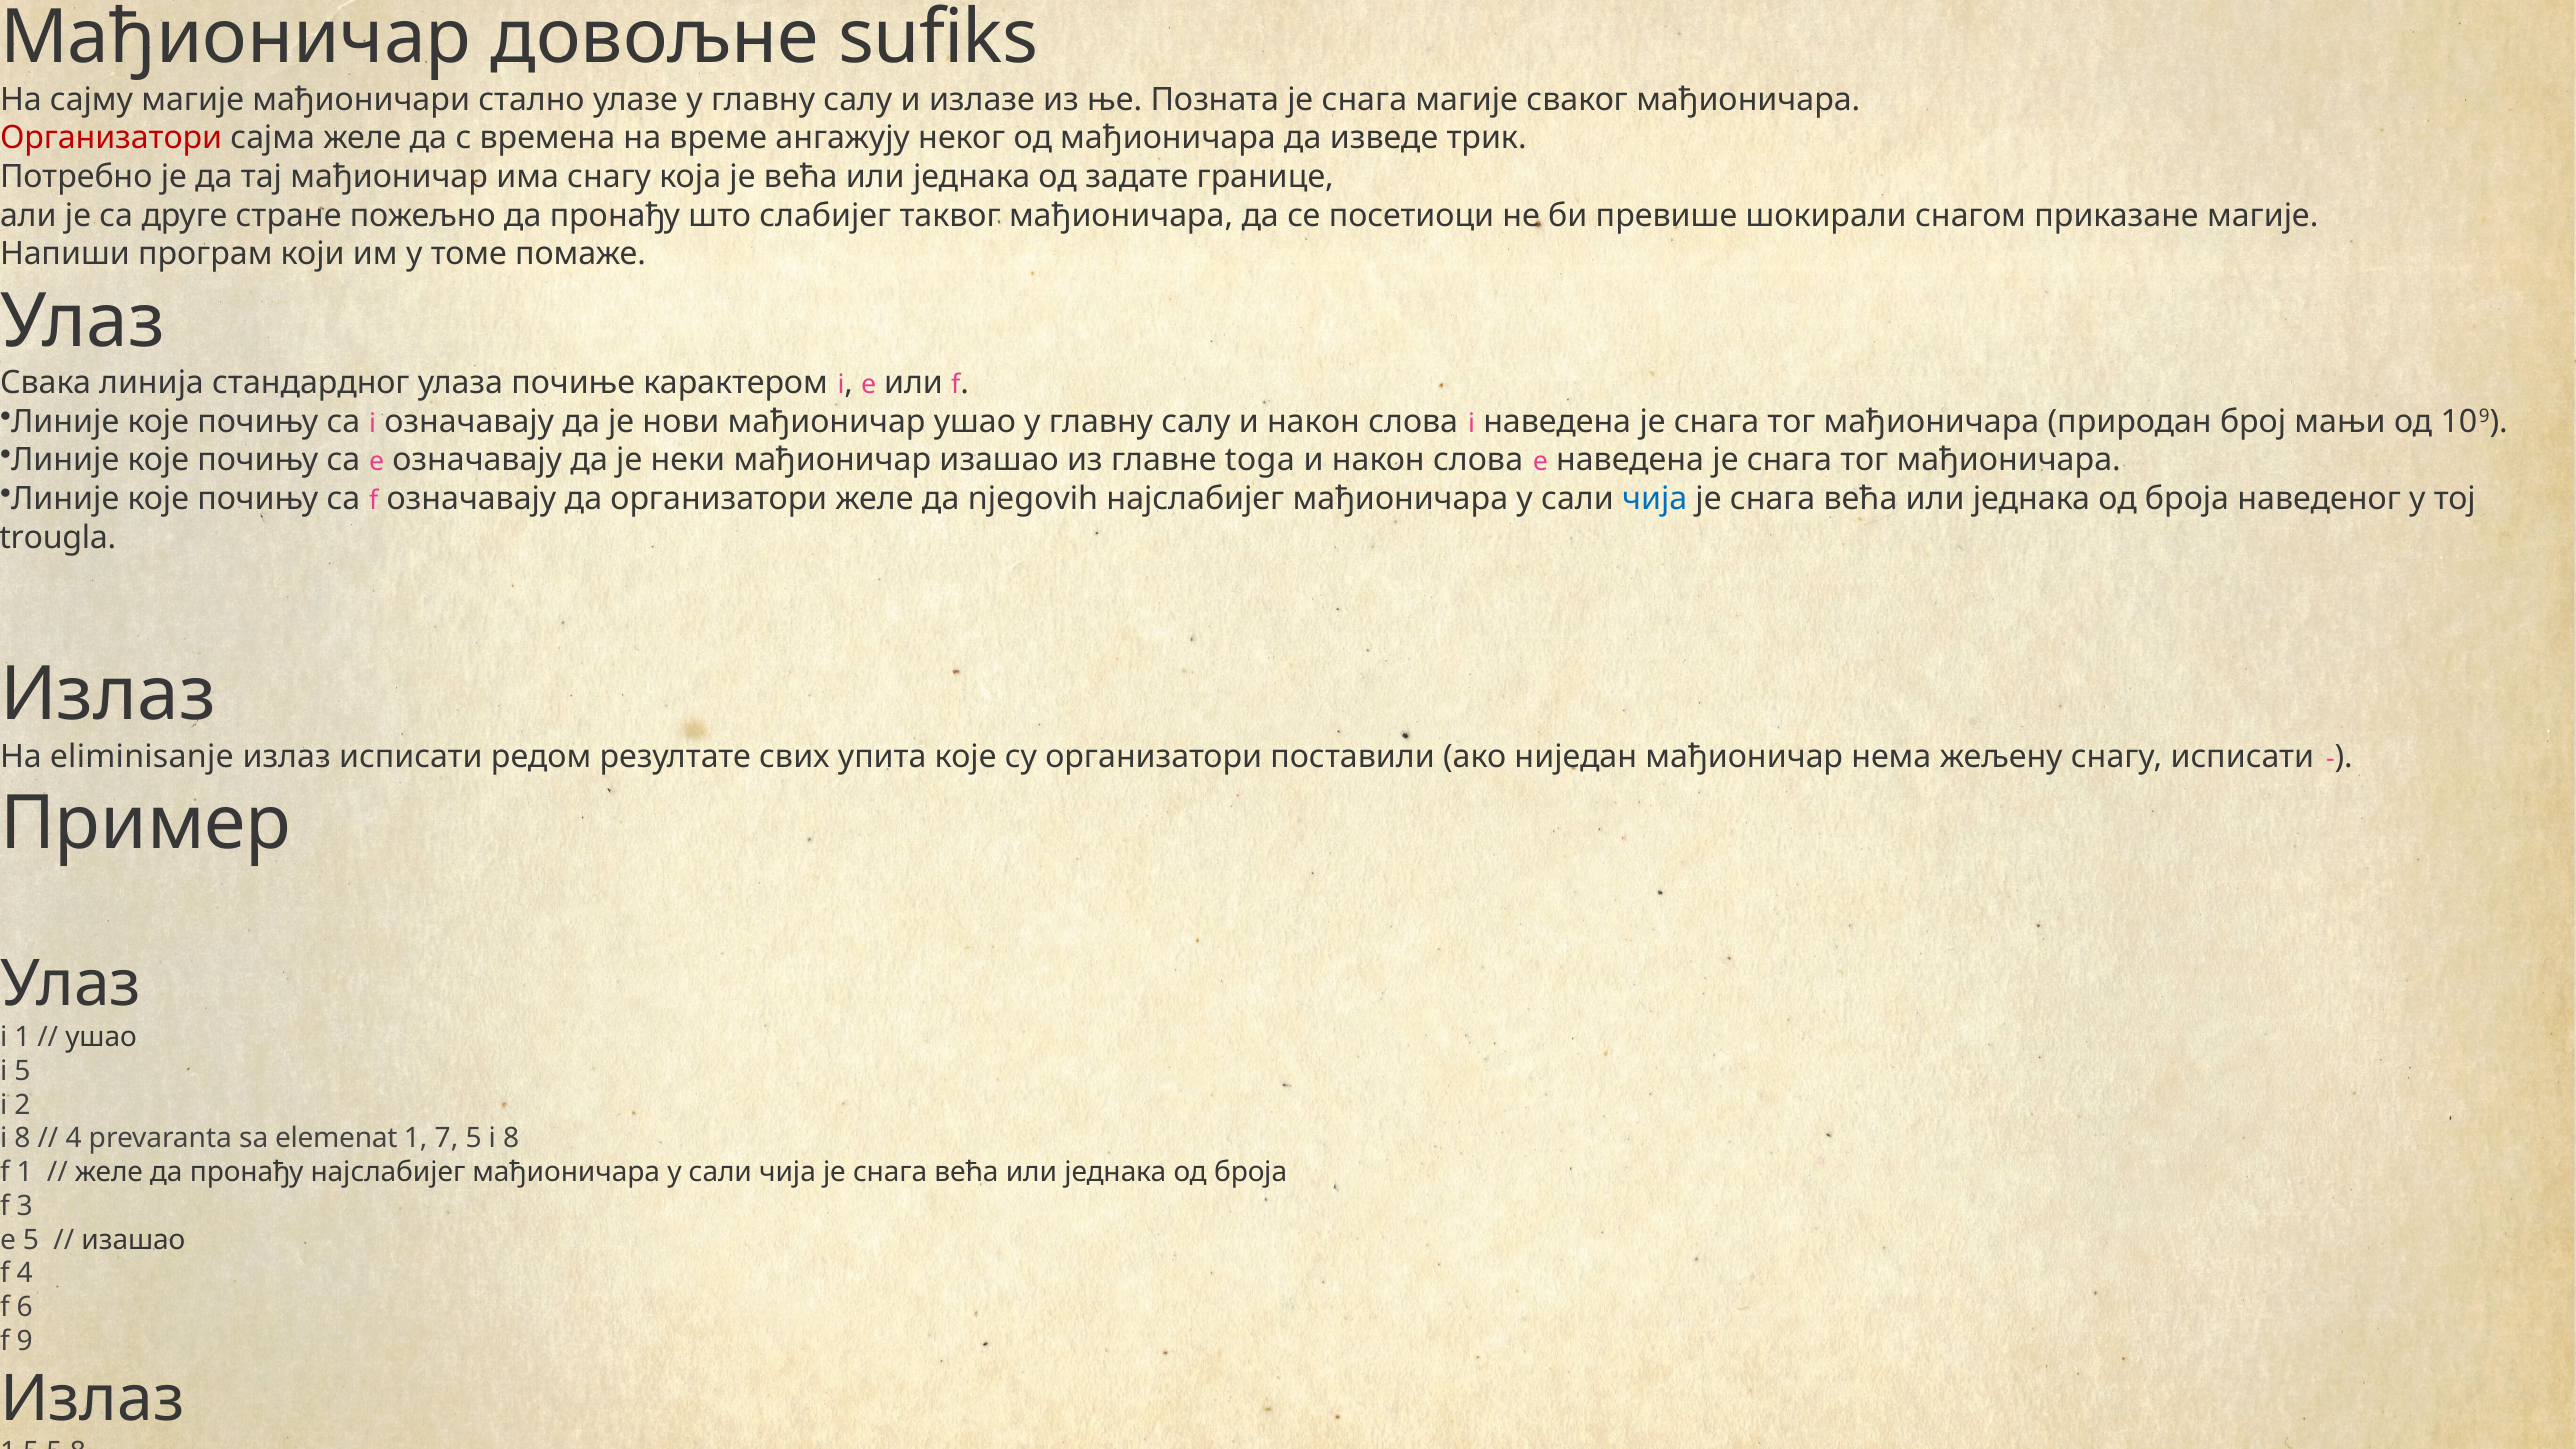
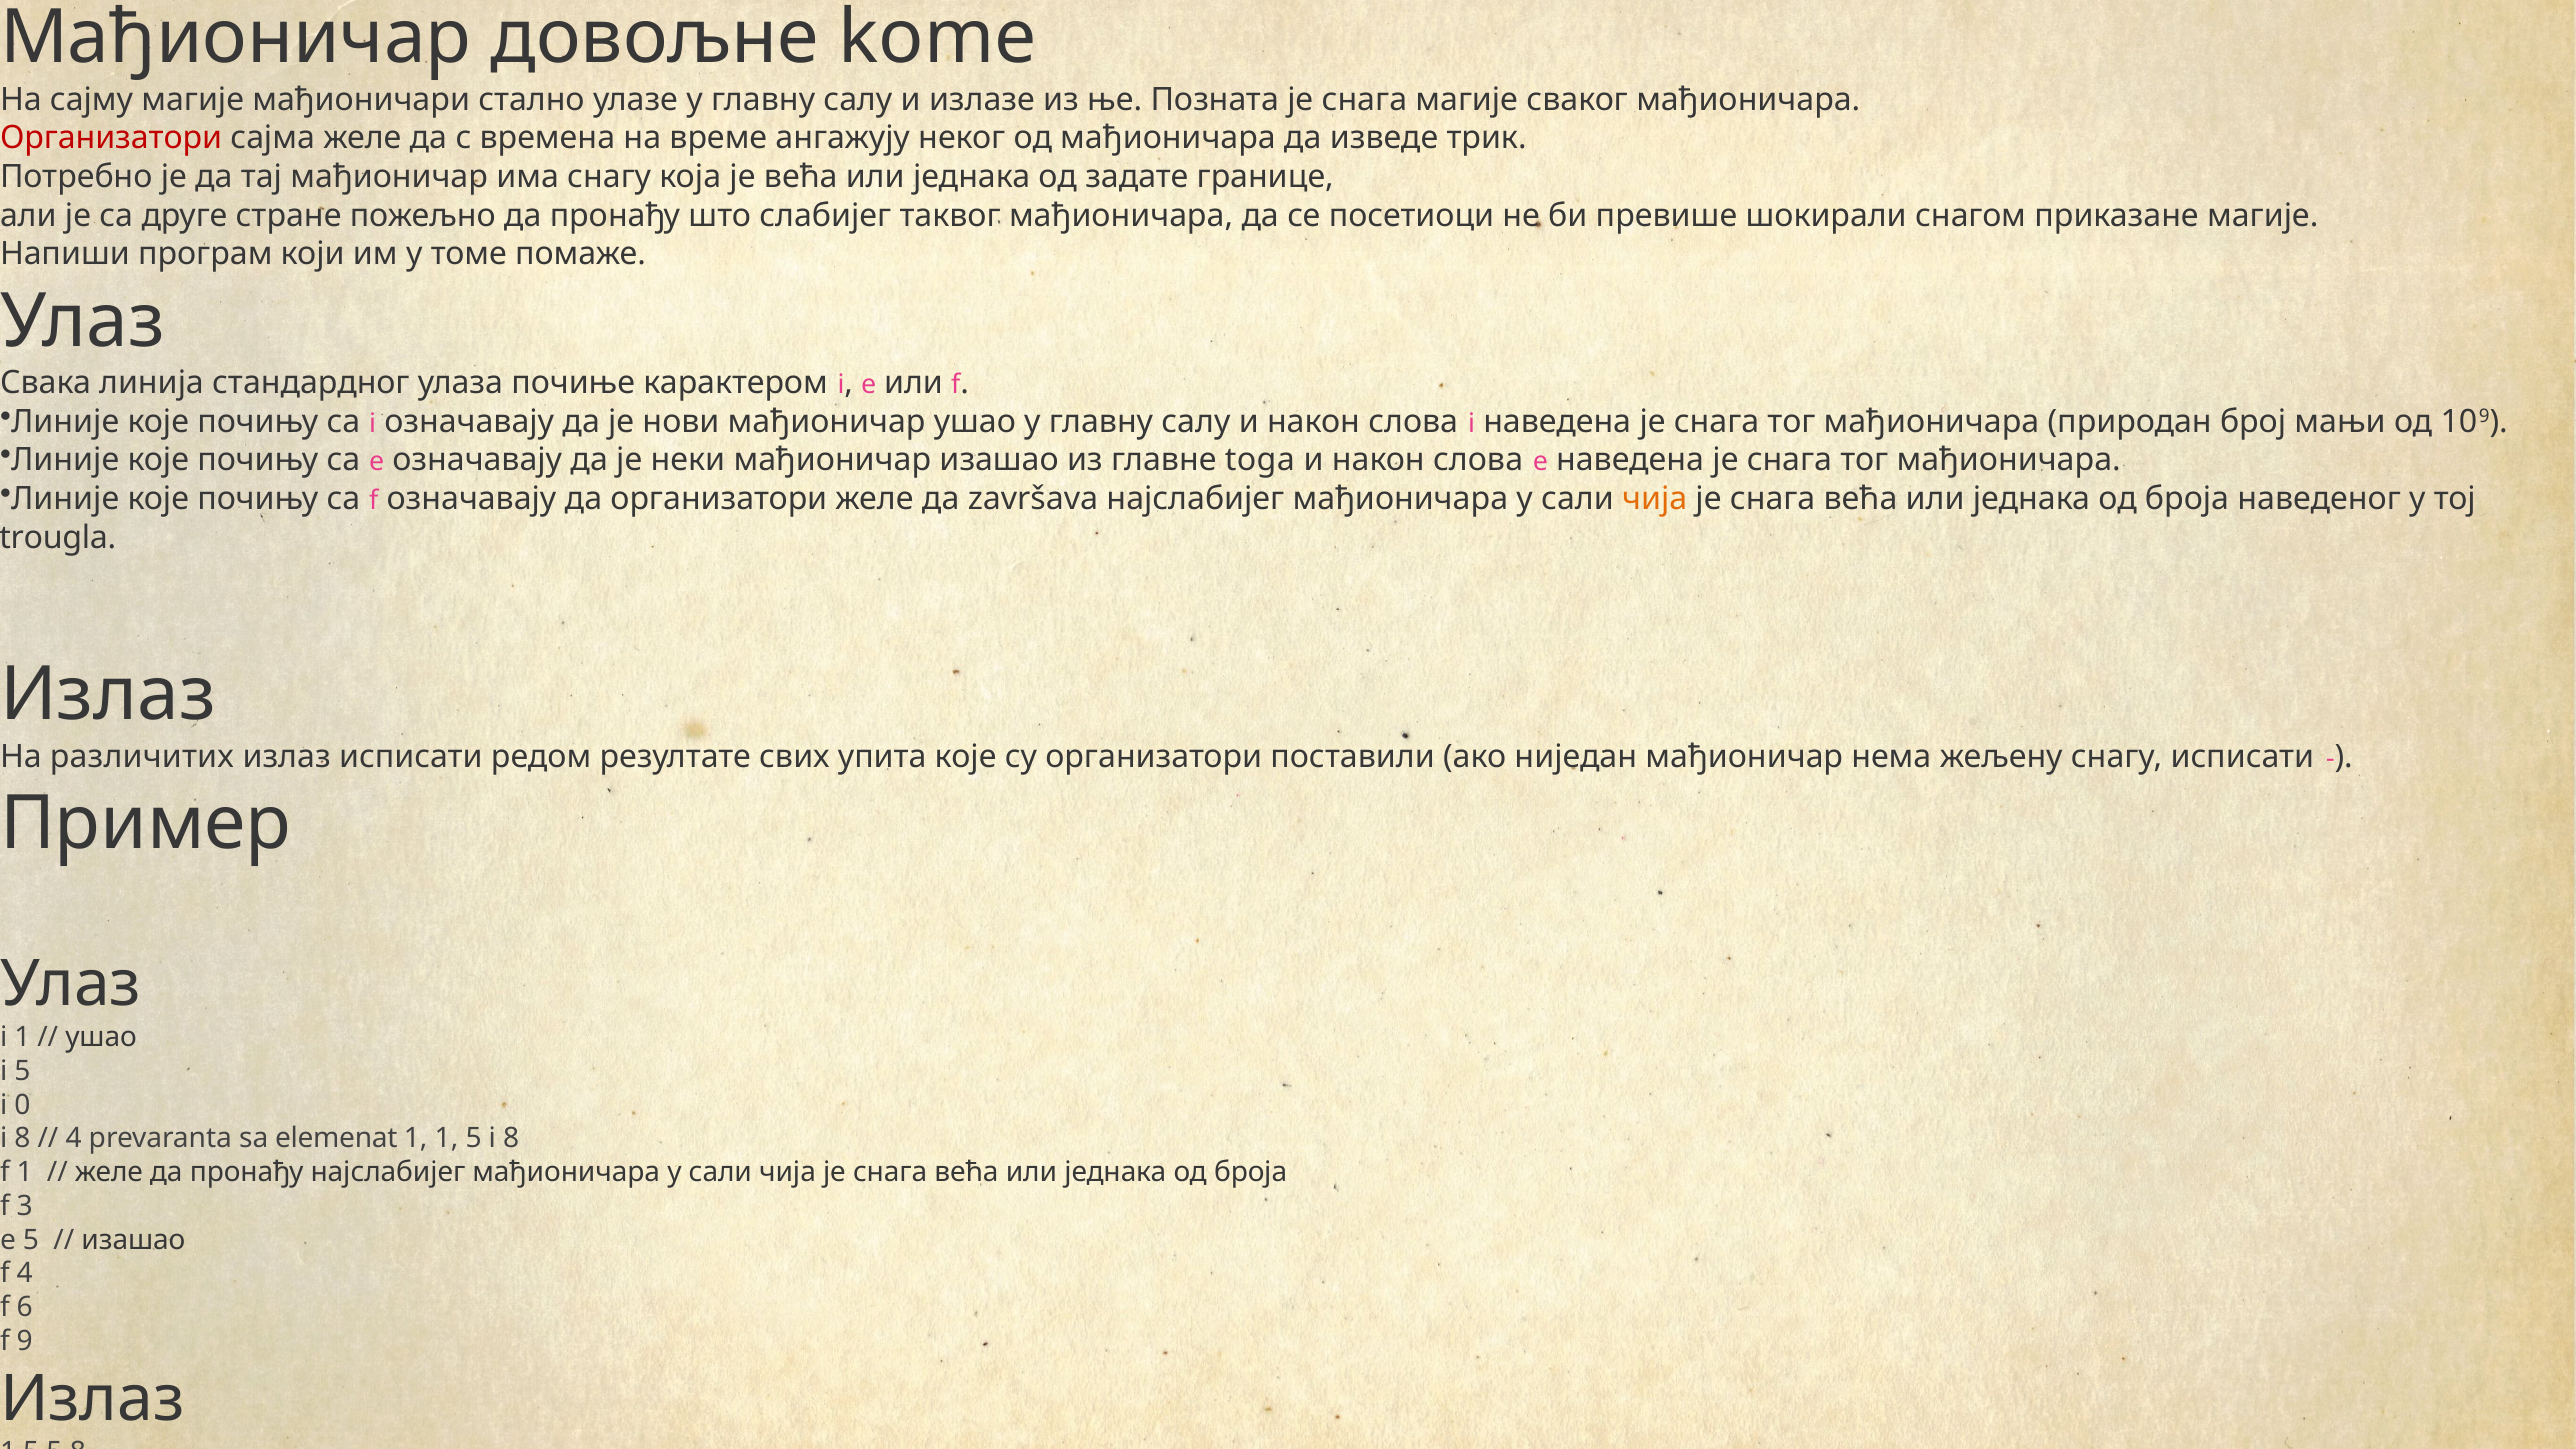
sufiks: sufiks -> kome (938, 38)
njegovih: njegovih -> završava (1033, 499)
чија colour: blue -> orange (1655, 499)
eliminisanje: eliminisanje -> различитих (142, 757)
2: 2 -> 0 (23, 1105)
1 7: 7 -> 1 (446, 1139)
